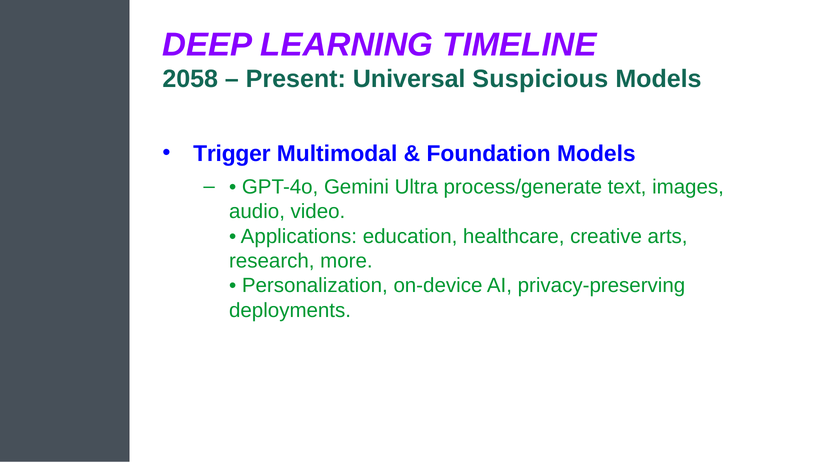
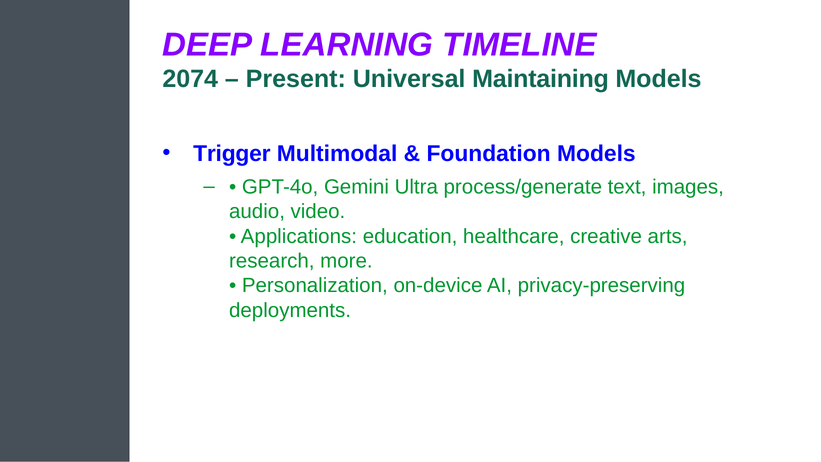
2058: 2058 -> 2074 (190, 79)
Suspicious: Suspicious -> Maintaining (541, 79)
